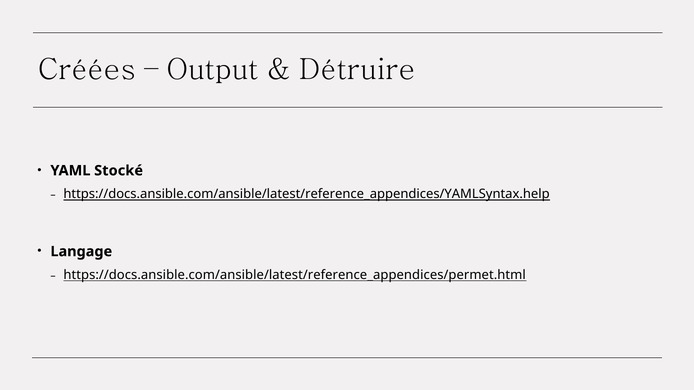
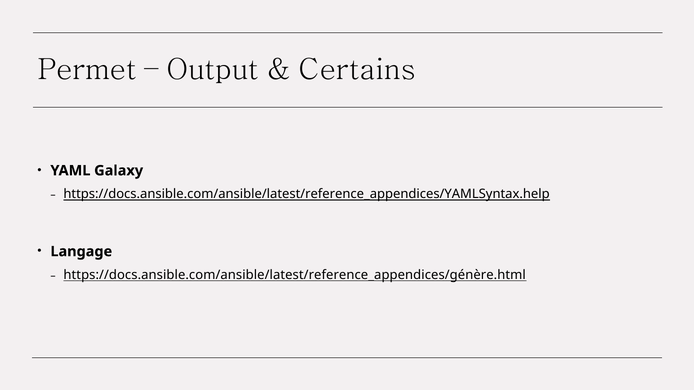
Créées: Créées -> Permet (87, 70)
Détruire: Détruire -> Certains (357, 70)
Stocké: Stocké -> Galaxy (119, 171)
https://docs.ansible.com/ansible/latest/reference_appendices/permet.html: https://docs.ansible.com/ansible/latest/reference_appendices/permet.html -> https://docs.ansible.com/ansible/latest/reference_appendices/génère.html (295, 275)
